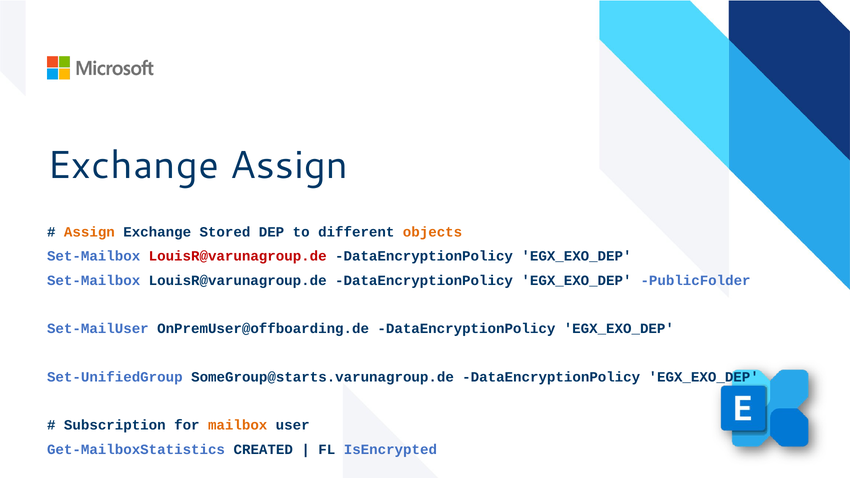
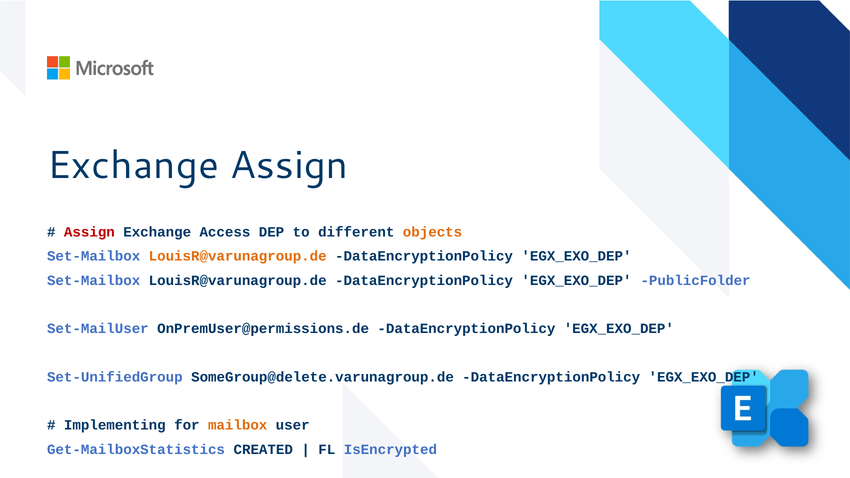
Assign colour: orange -> red (89, 232)
Stored: Stored -> Access (225, 232)
LouisR@varunagroup.de colour: red -> orange (238, 256)
OnPremUser@offboarding.de: OnPremUser@offboarding.de -> OnPremUser@permissions.de (263, 329)
SomeGroup@starts.varunagroup.de: SomeGroup@starts.varunagroup.de -> SomeGroup@delete.varunagroup.de (323, 377)
Subscription: Subscription -> Implementing (115, 425)
